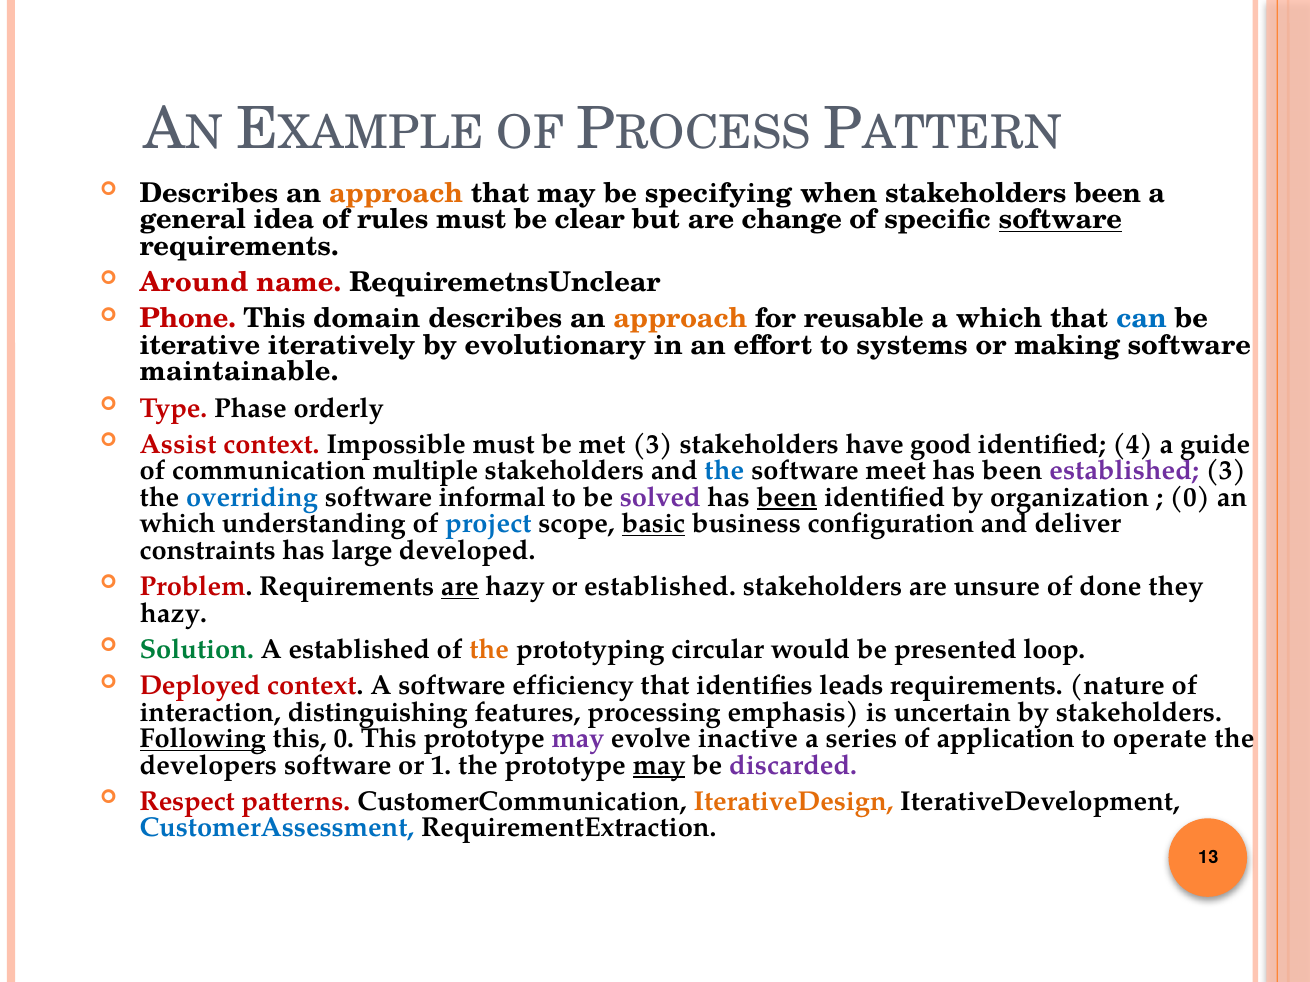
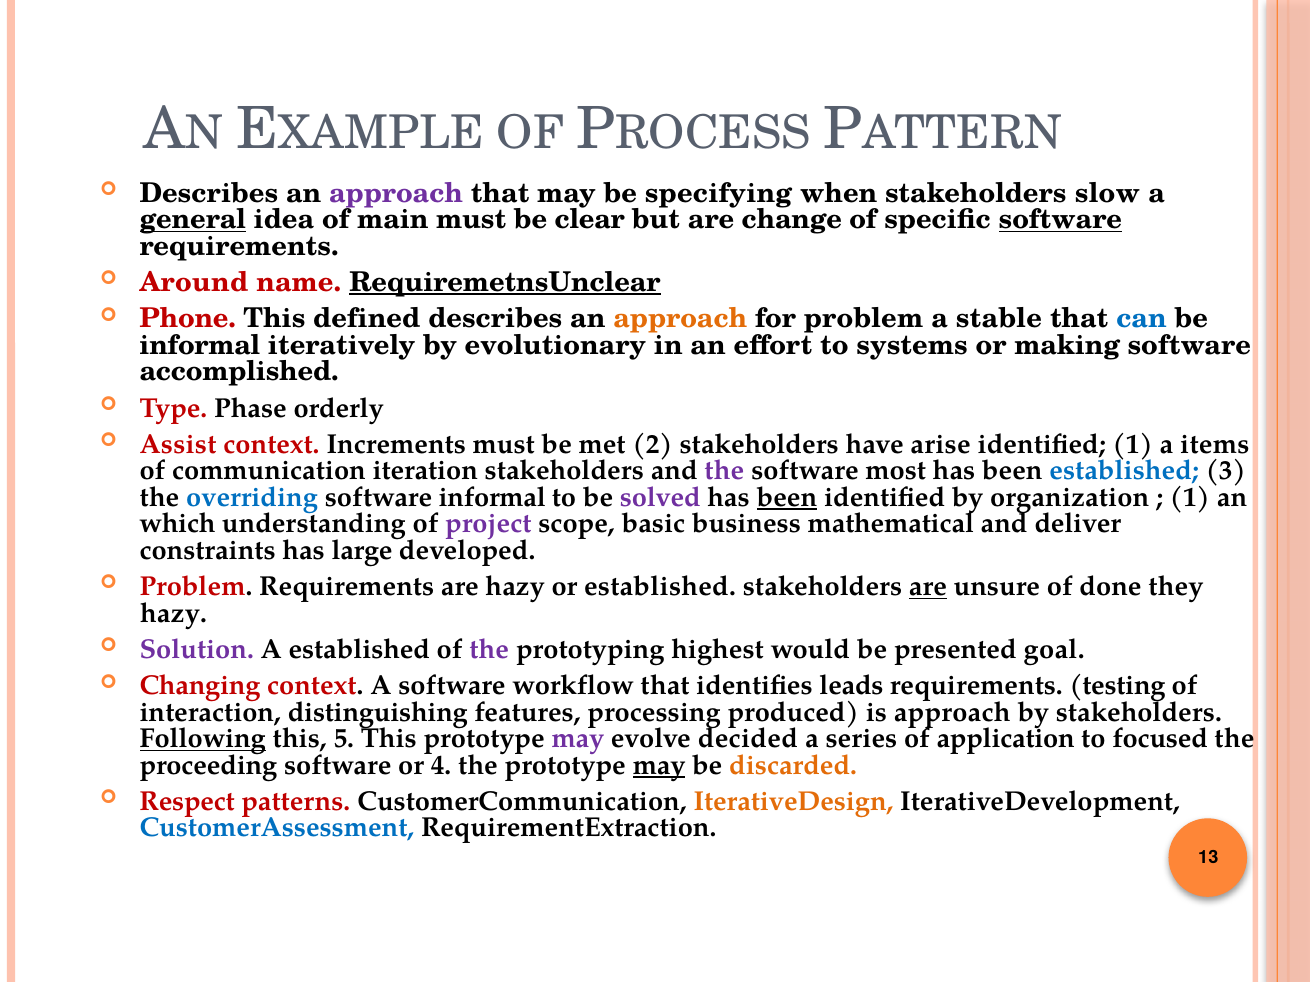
approach colour: orange -> purple (396, 193)
stakeholders been: been -> slow (1107, 193)
general underline: none -> present (193, 220)
rules: rules -> main (393, 220)
RequiremetnsUnclear underline: none -> present (505, 283)
domain: domain -> defined (367, 319)
for reusable: reusable -> problem (864, 319)
a which: which -> stable (999, 319)
iterative: iterative -> informal (200, 345)
maintainable: maintainable -> accomplished (239, 372)
Impossible: Impossible -> Increments (396, 445)
met 3: 3 -> 2 (653, 445)
good: good -> arise (941, 445)
identified 4: 4 -> 1 (1133, 445)
guide: guide -> items (1215, 445)
multiple: multiple -> iteration (425, 471)
the colour: blue -> purple (724, 471)
meet: meet -> most (896, 471)
established colour: purple -> blue (1124, 471)
0: 0 -> 1 (1190, 498)
project colour: blue -> purple (488, 524)
basic underline: present -> none (653, 524)
configuration: configuration -> mathematical (891, 524)
are underline: present -> none (460, 587)
are underline: none -> present (928, 587)
Solution colour: green -> purple (197, 650)
the colour: orange -> purple (489, 650)
circular: circular -> highest (718, 650)
loop: loop -> goal (1054, 650)
Deployed: Deployed -> Changing (200, 686)
efficiency: efficiency -> workflow (573, 686)
nature: nature -> testing (1117, 686)
emphasis: emphasis -> produced (793, 713)
is uncertain: uncertain -> approach (952, 713)
this 0: 0 -> 5 (344, 739)
inactive: inactive -> decided (748, 739)
operate: operate -> focused (1160, 739)
developers: developers -> proceeding (208, 766)
1: 1 -> 4 (441, 766)
discarded colour: purple -> orange (793, 766)
